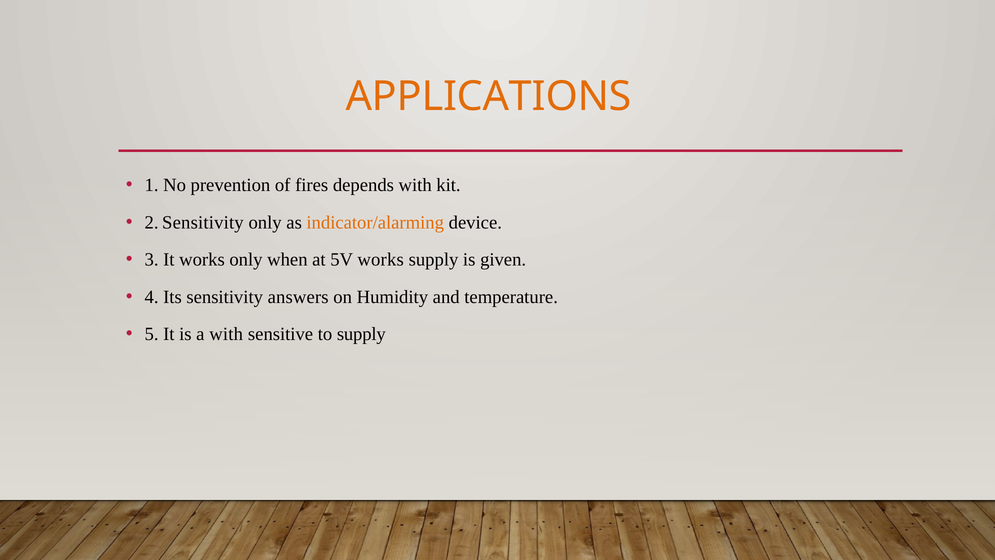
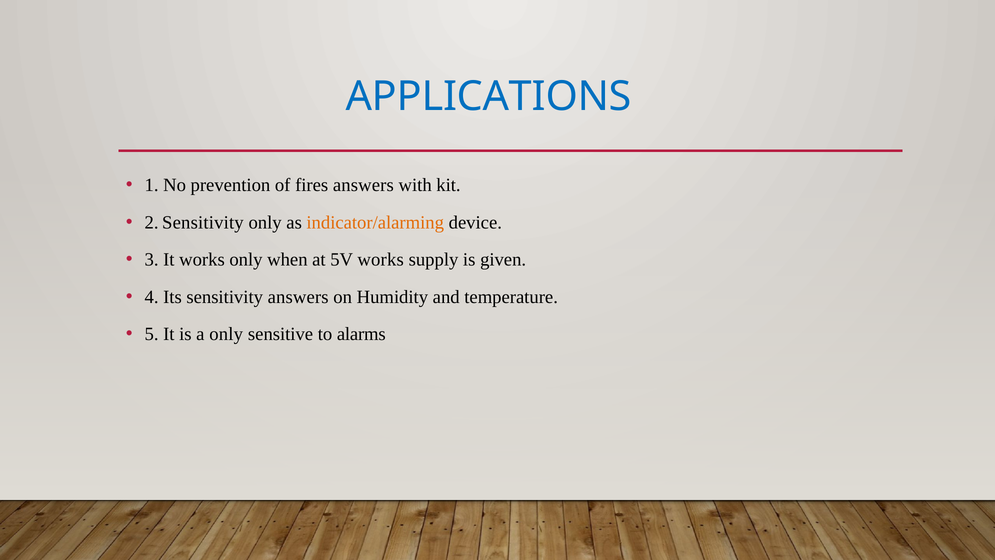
APPLICATIONS colour: orange -> blue (489, 97)
fires depends: depends -> answers (363, 185)
a with: with -> only (226, 334)
to supply: supply -> alarms (361, 334)
